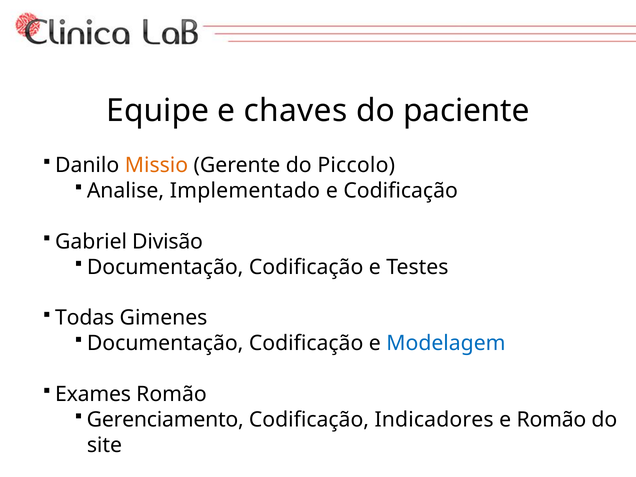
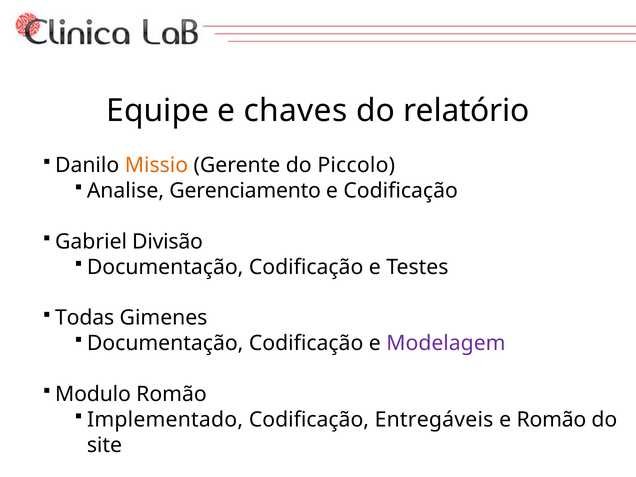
paciente: paciente -> relatório (466, 111)
Implementado: Implementado -> Gerenciamento (245, 191)
Modelagem colour: blue -> purple (446, 343)
Exames: Exames -> Modulo (93, 394)
Gerenciamento: Gerenciamento -> Implementado (165, 420)
Indicadores: Indicadores -> Entregáveis (434, 420)
